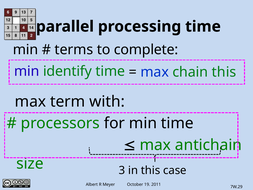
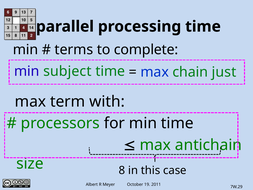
identify: identify -> subject (67, 71)
chain this: this -> just (224, 72)
3: 3 -> 8 (122, 170)
